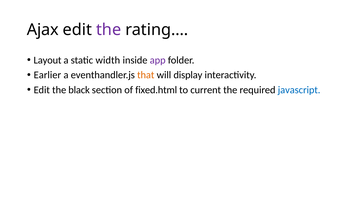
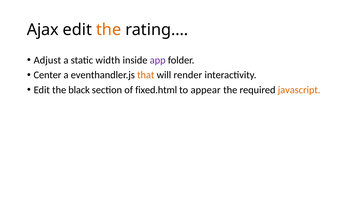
the colour: purple -> orange (109, 30)
Layout: Layout -> Adjust (47, 60)
Earlier: Earlier -> Center (48, 75)
display: display -> render (188, 75)
current: current -> appear (206, 90)
javascript colour: blue -> orange (299, 90)
